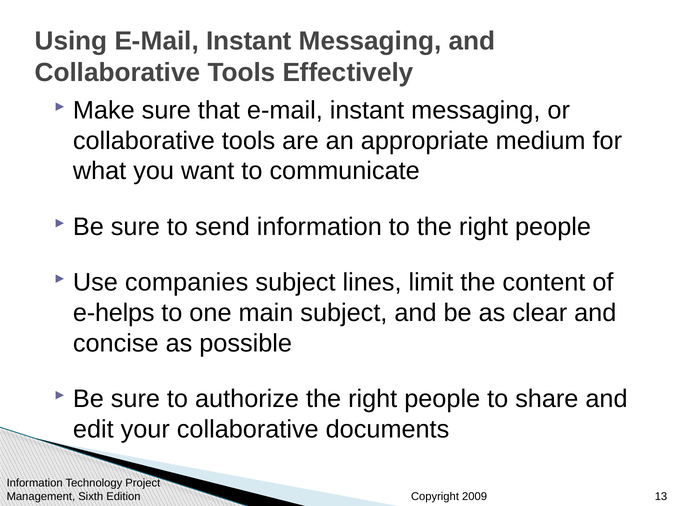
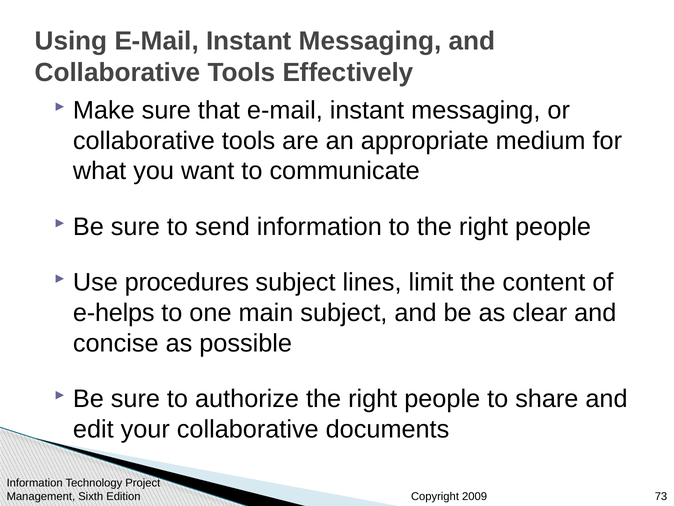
companies: companies -> procedures (187, 282)
13: 13 -> 73 (661, 496)
